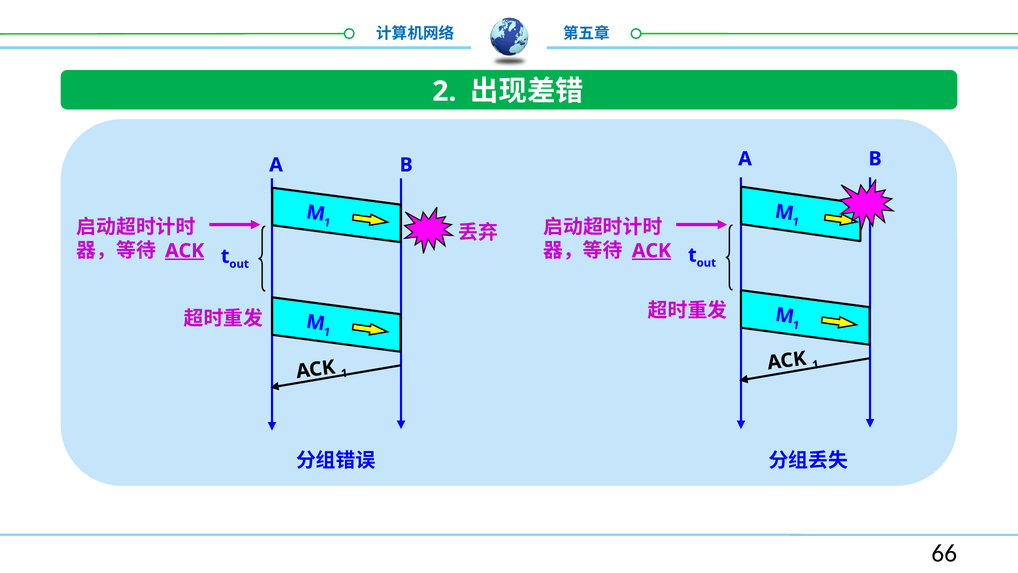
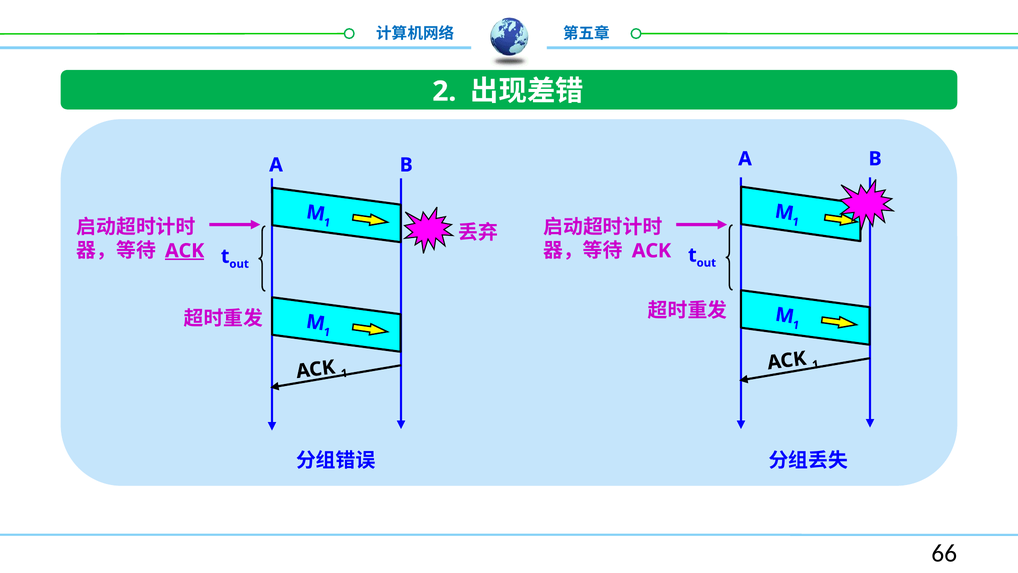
ACK underline: present -> none (651, 251)
